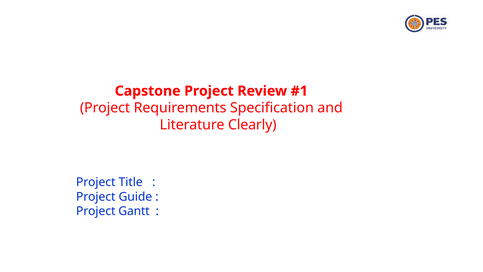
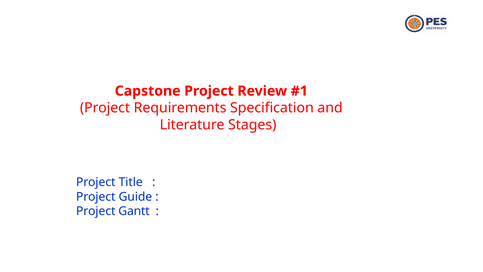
Clearly: Clearly -> Stages (252, 125)
